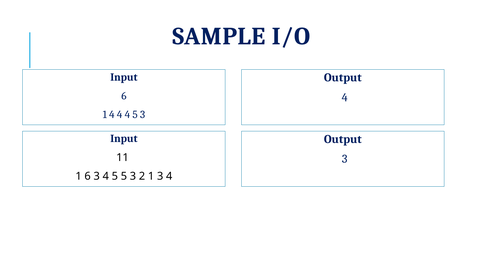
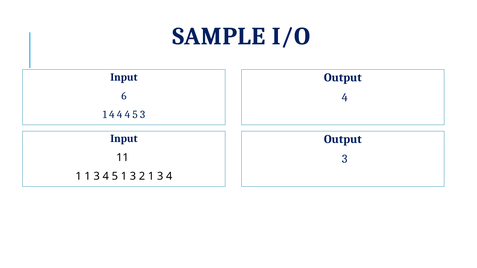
1 6: 6 -> 1 (88, 176)
5 5: 5 -> 1 (124, 176)
